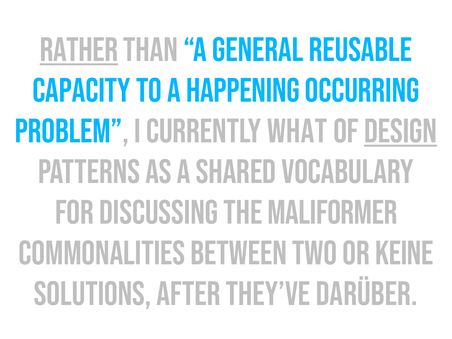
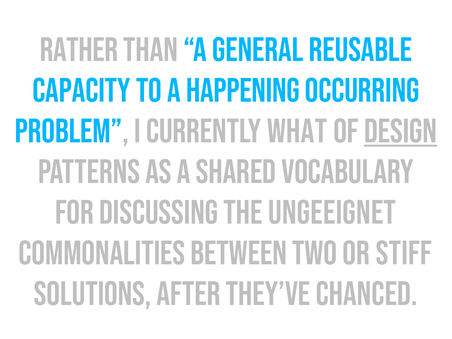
Rather underline: present -> none (79, 50)
maliformer: maliformer -> ungeeignet (332, 213)
keine: keine -> stiff (404, 253)
darüber: darüber -> chanced (367, 294)
